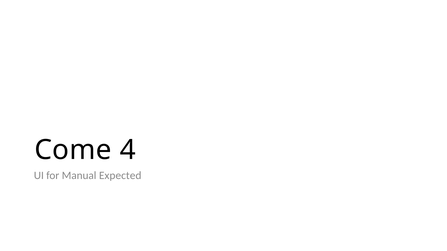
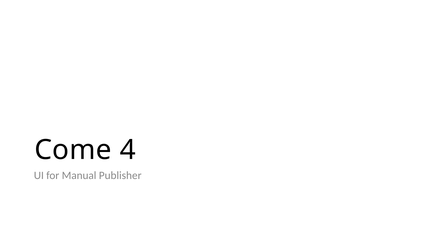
Expected: Expected -> Publisher (120, 176)
